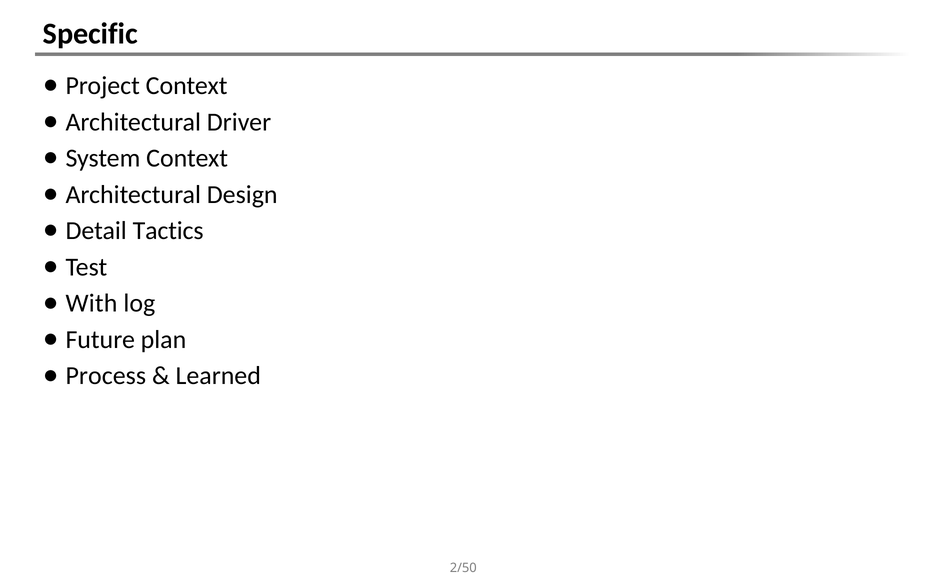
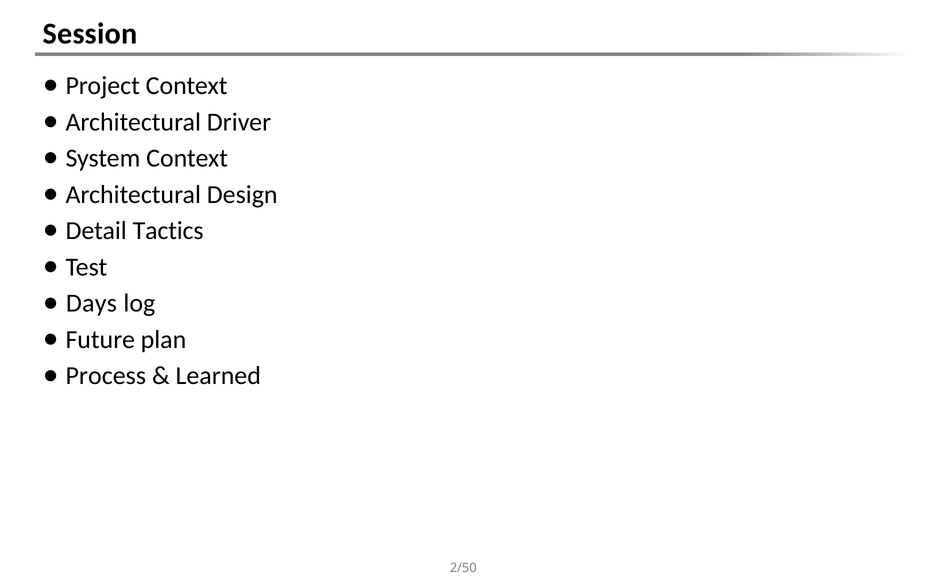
Specific: Specific -> Session (90, 34)
With: With -> Days (91, 304)
